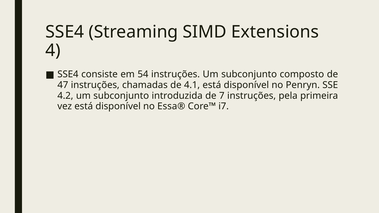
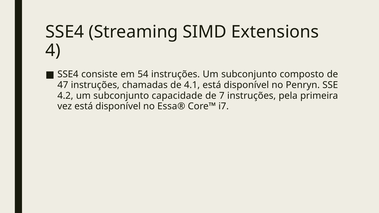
introduzida: introduzida -> capacidade (177, 96)
